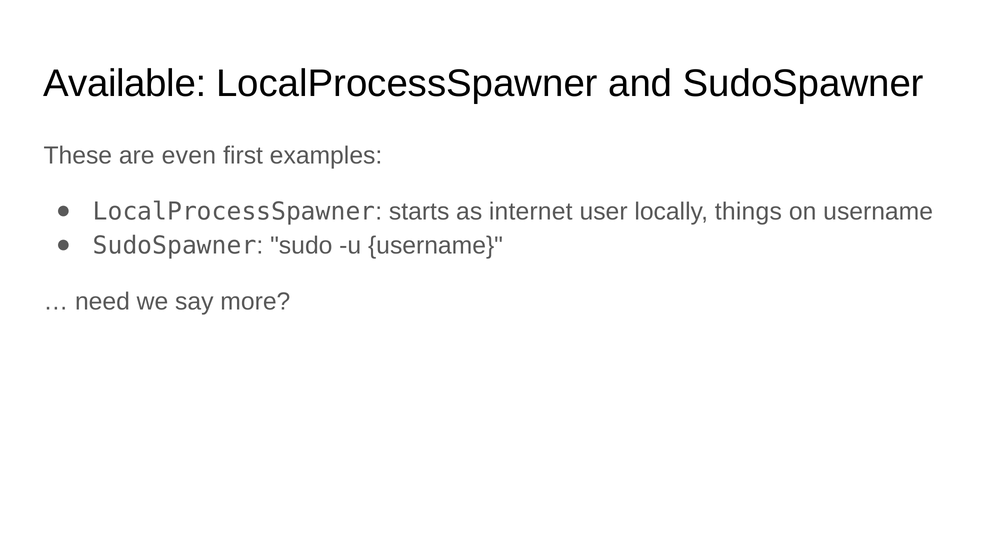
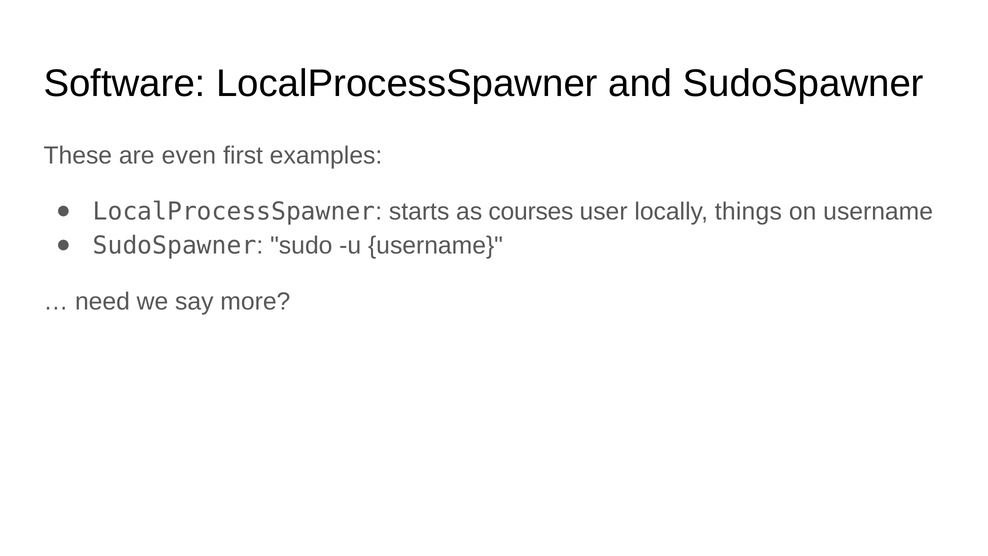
Available: Available -> Software (125, 84)
internet: internet -> courses (531, 211)
